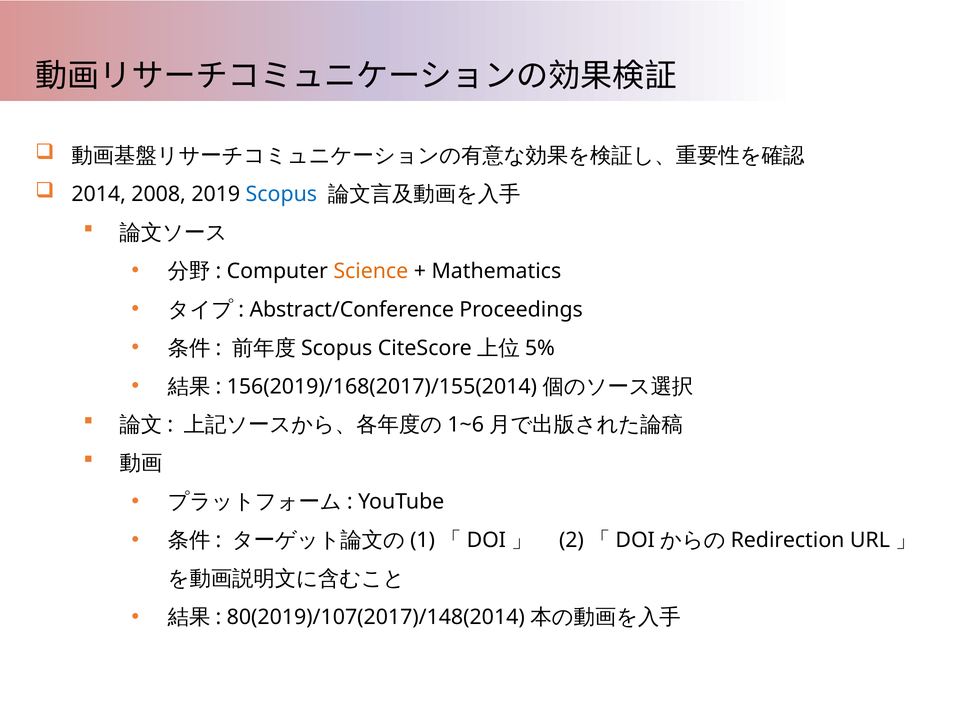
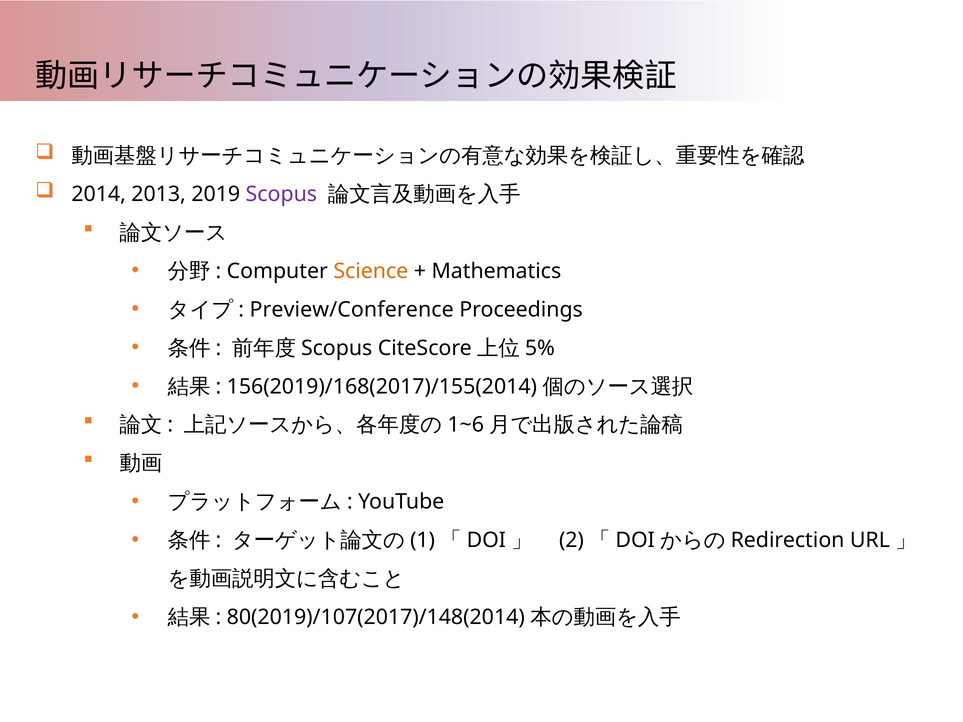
2008: 2008 -> 2013 (159, 194)
Scopus colour: blue -> purple (281, 194)
Abstract/Conference: Abstract/Conference -> Preview/Conference (352, 310)
